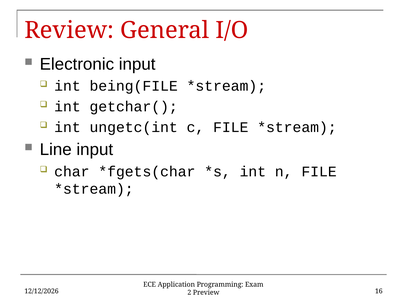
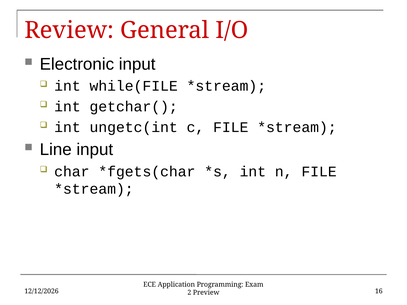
being(FILE: being(FILE -> while(FILE (134, 86)
